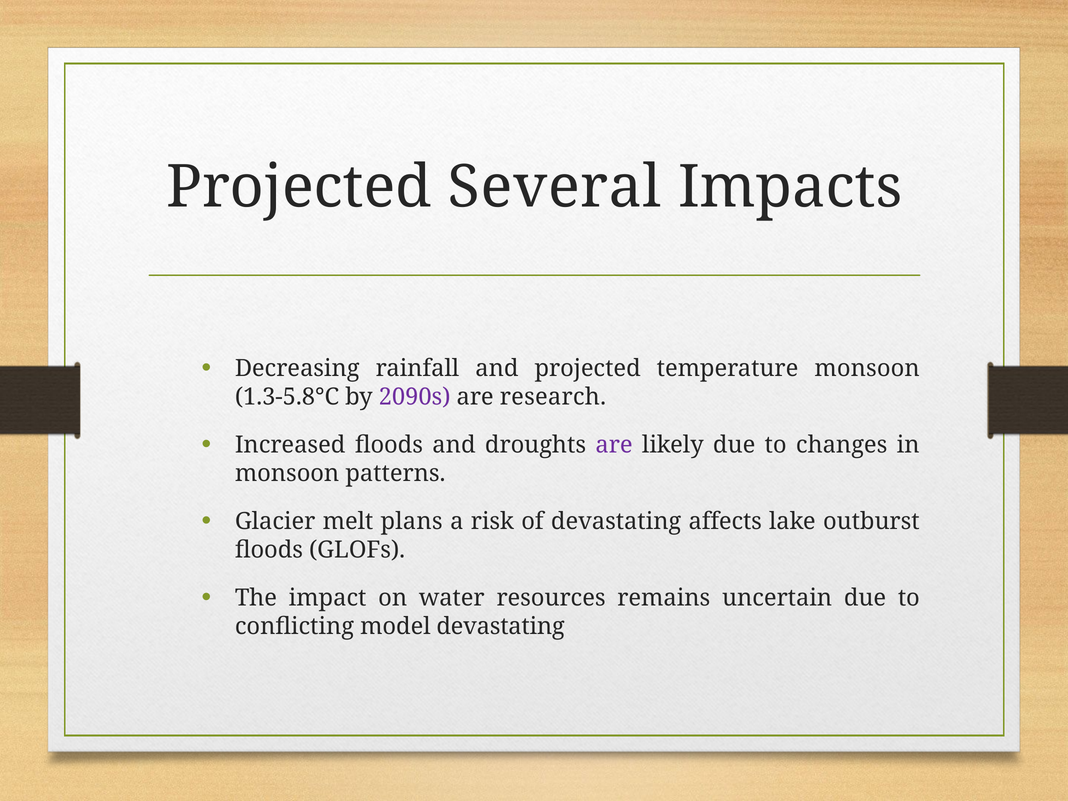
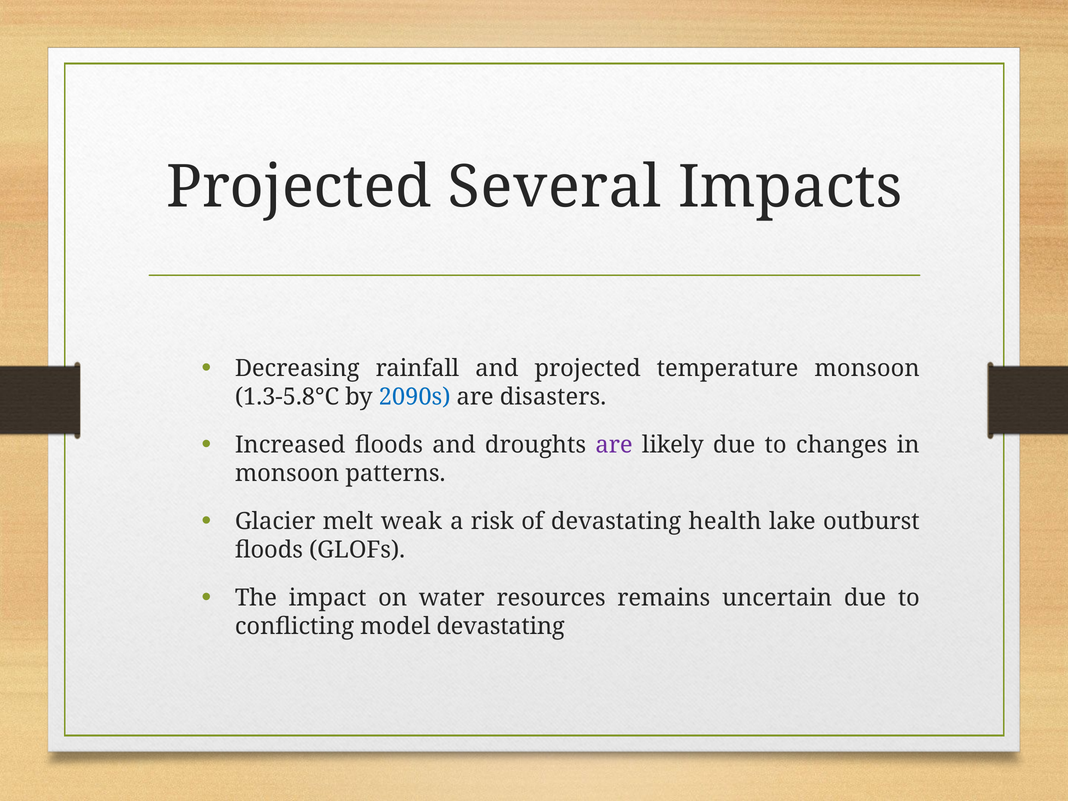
2090s colour: purple -> blue (415, 397)
research: research -> disasters (553, 397)
plans: plans -> weak (412, 522)
affects: affects -> health (725, 522)
